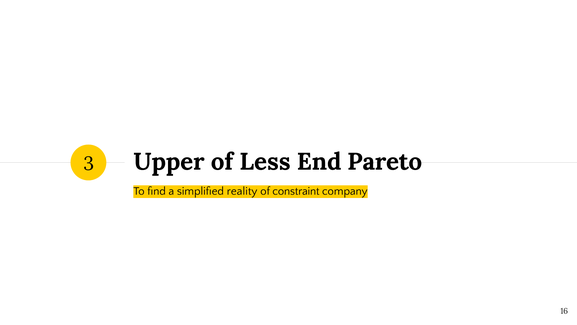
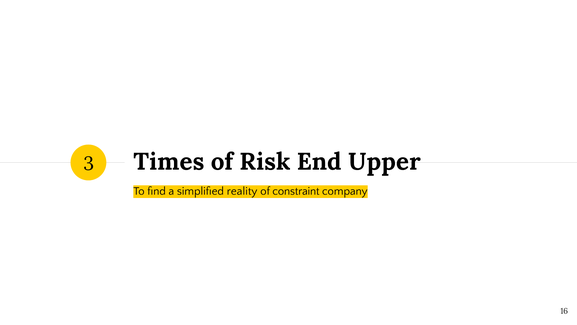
Upper: Upper -> Times (169, 162)
Less: Less -> Risk (265, 162)
Pareto: Pareto -> Upper (384, 162)
